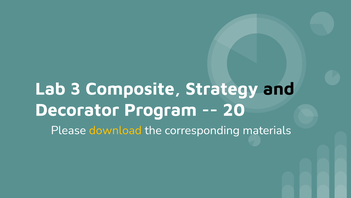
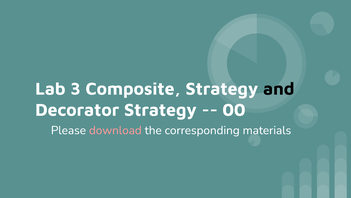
Decorator Program: Program -> Strategy (160, 110)
20: 20 -> 00 (234, 110)
download colour: yellow -> pink (115, 130)
